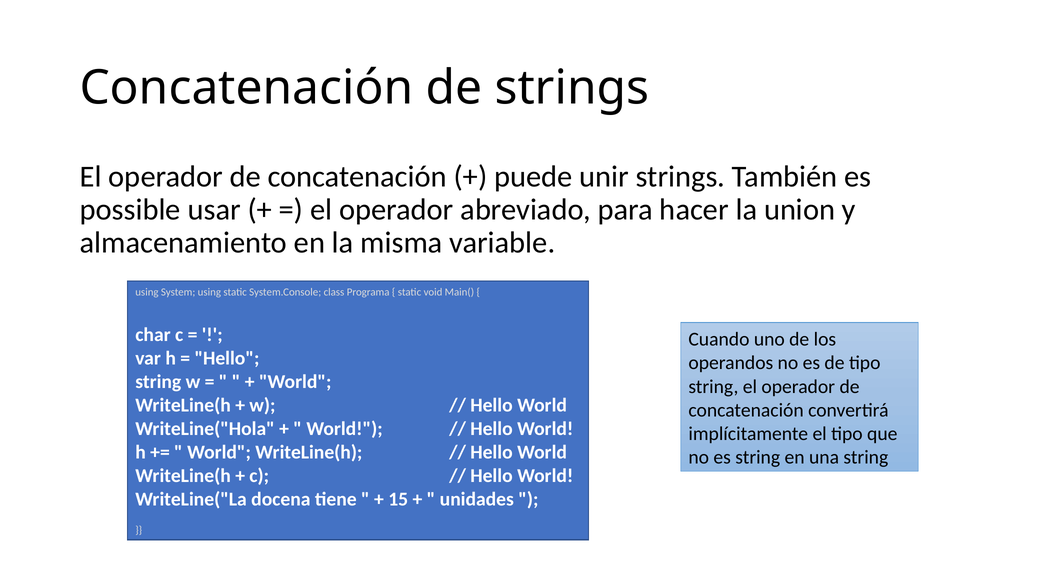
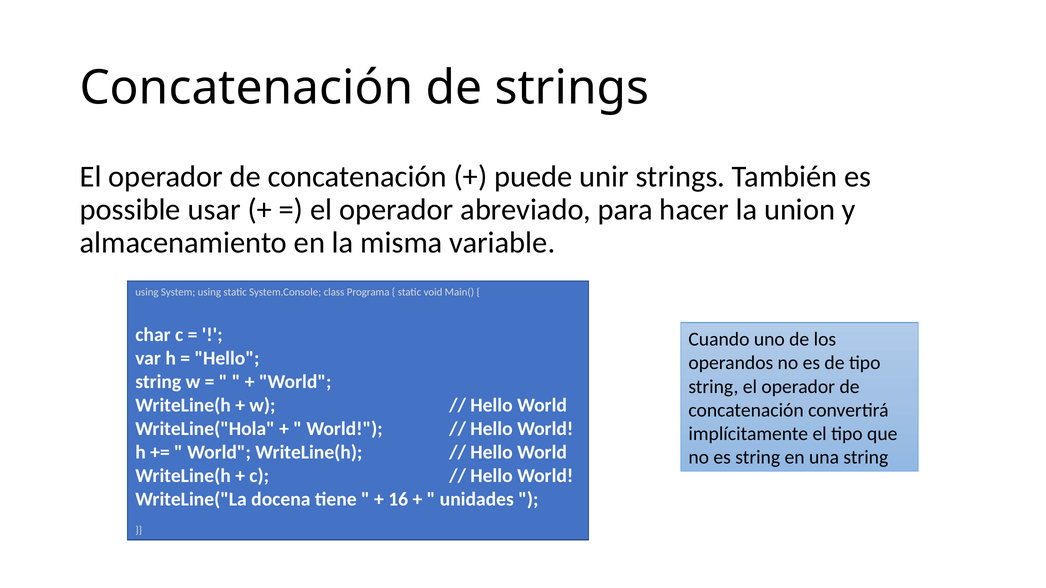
15: 15 -> 16 (398, 500)
